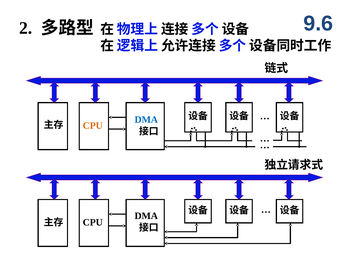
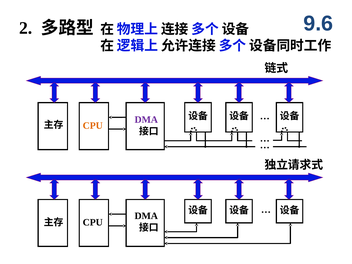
DMA colour: blue -> purple (146, 120)
